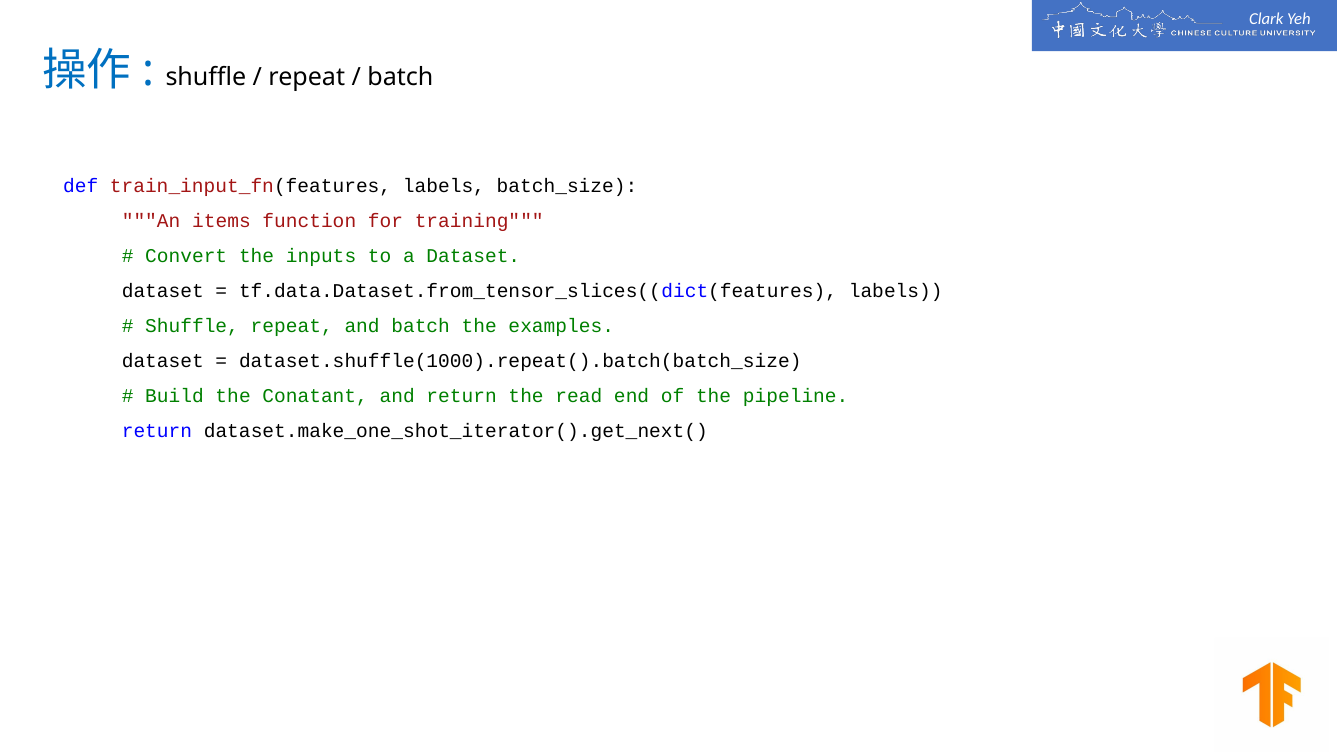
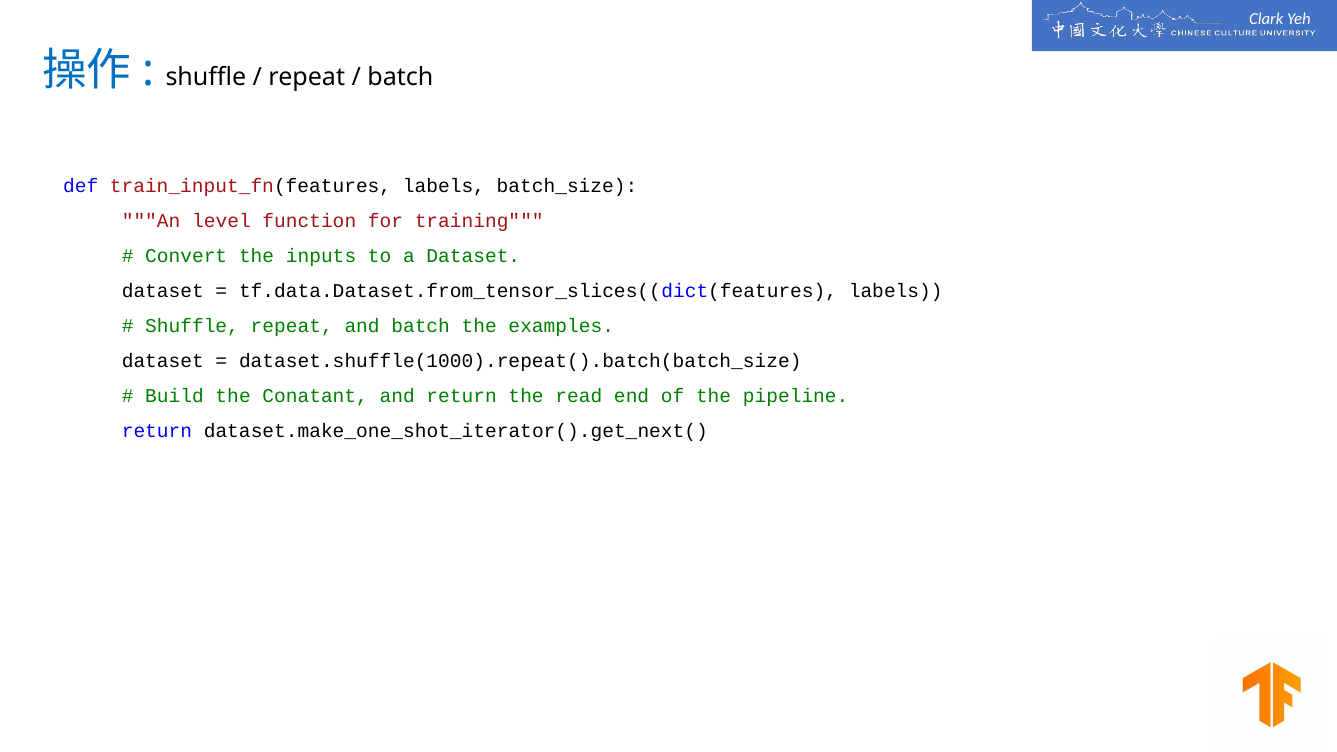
items: items -> level (221, 221)
